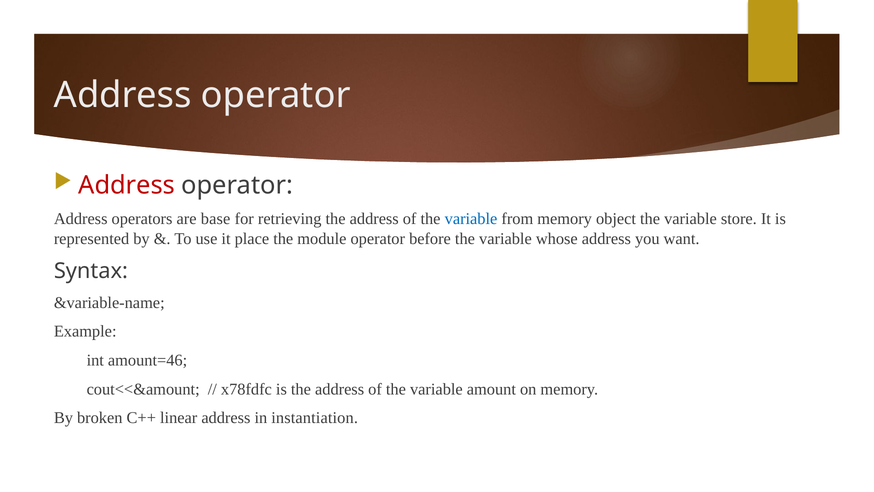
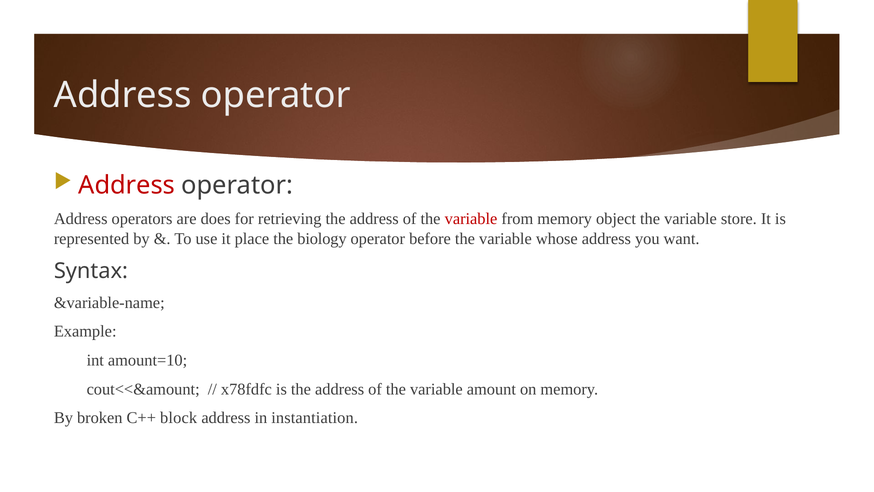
base: base -> does (216, 219)
variable colour: blue -> red (471, 219)
module: module -> biology (322, 238)
amount=46: amount=46 -> amount=10 (148, 360)
linear: linear -> block (179, 418)
